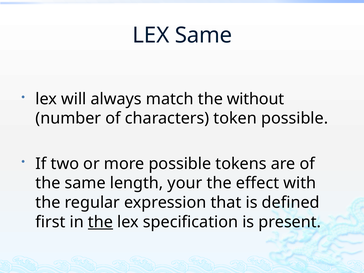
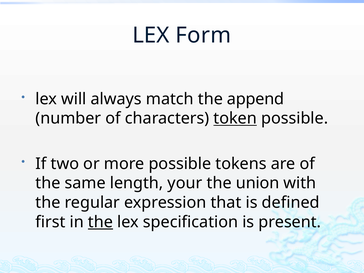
LEX Same: Same -> Form (203, 35)
without: without -> append (256, 99)
token underline: none -> present (235, 118)
effect: effect -> union (258, 183)
